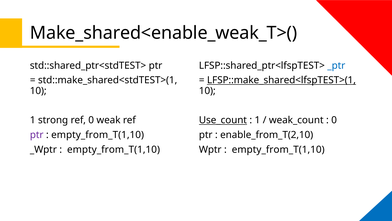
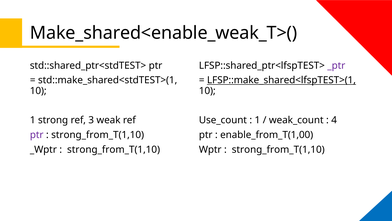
_ptr colour: blue -> purple (336, 65)
ref 0: 0 -> 3 (91, 120)
Use_count underline: present -> none (223, 120)
0: 0 -> 4 (334, 120)
empty_from_T(1,10: empty_from_T(1,10 -> strong_from_T(1,10 (98, 135)
enable_from_T(2,10: enable_from_T(2,10 -> enable_from_T(1,00 (267, 135)
empty_from_T(1,10: empty_from_T(1,10 -> strong_from_T(1,10 (114, 149)
empty_from_T(1,10: empty_from_T(1,10 -> strong_from_T(1,10 (278, 149)
